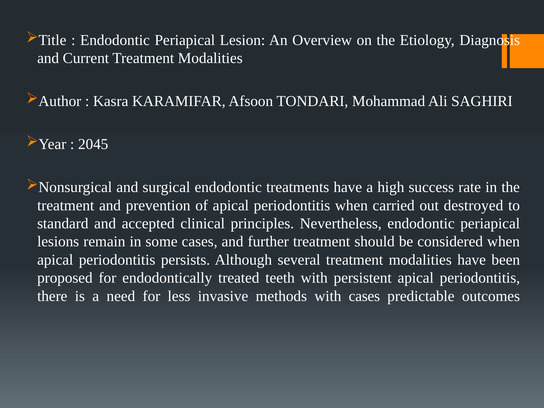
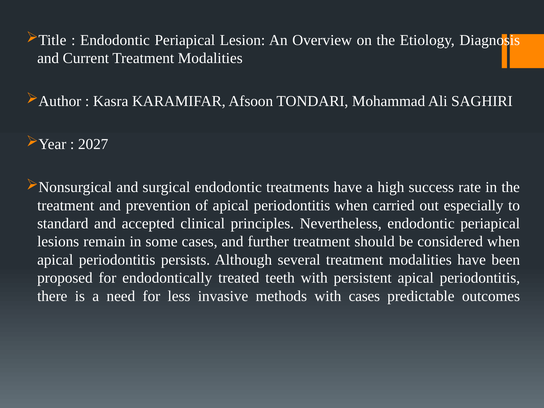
2045: 2045 -> 2027 (93, 144)
destroyed: destroyed -> especially (474, 205)
